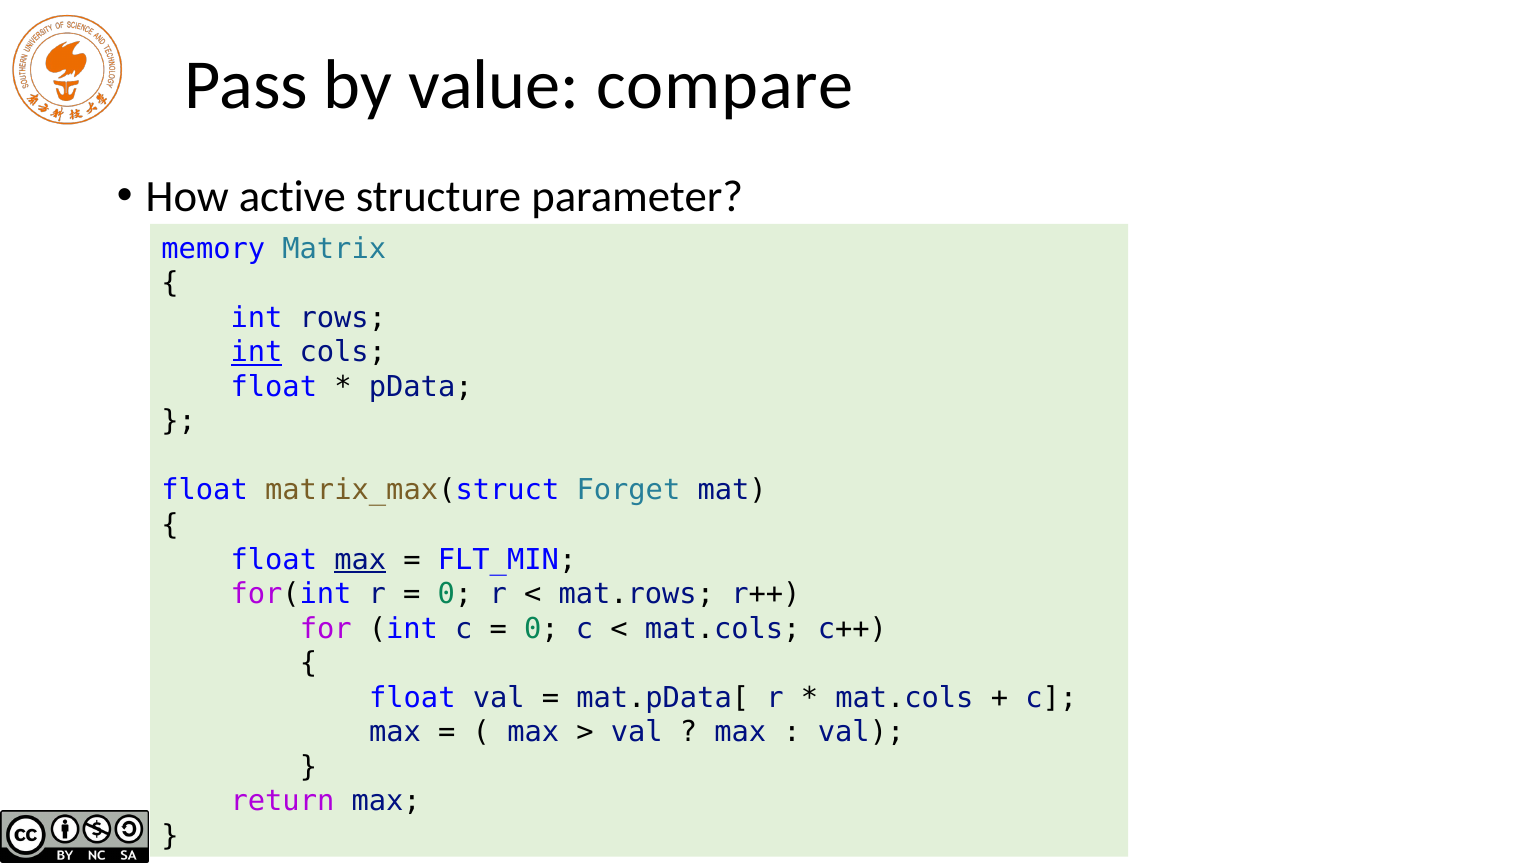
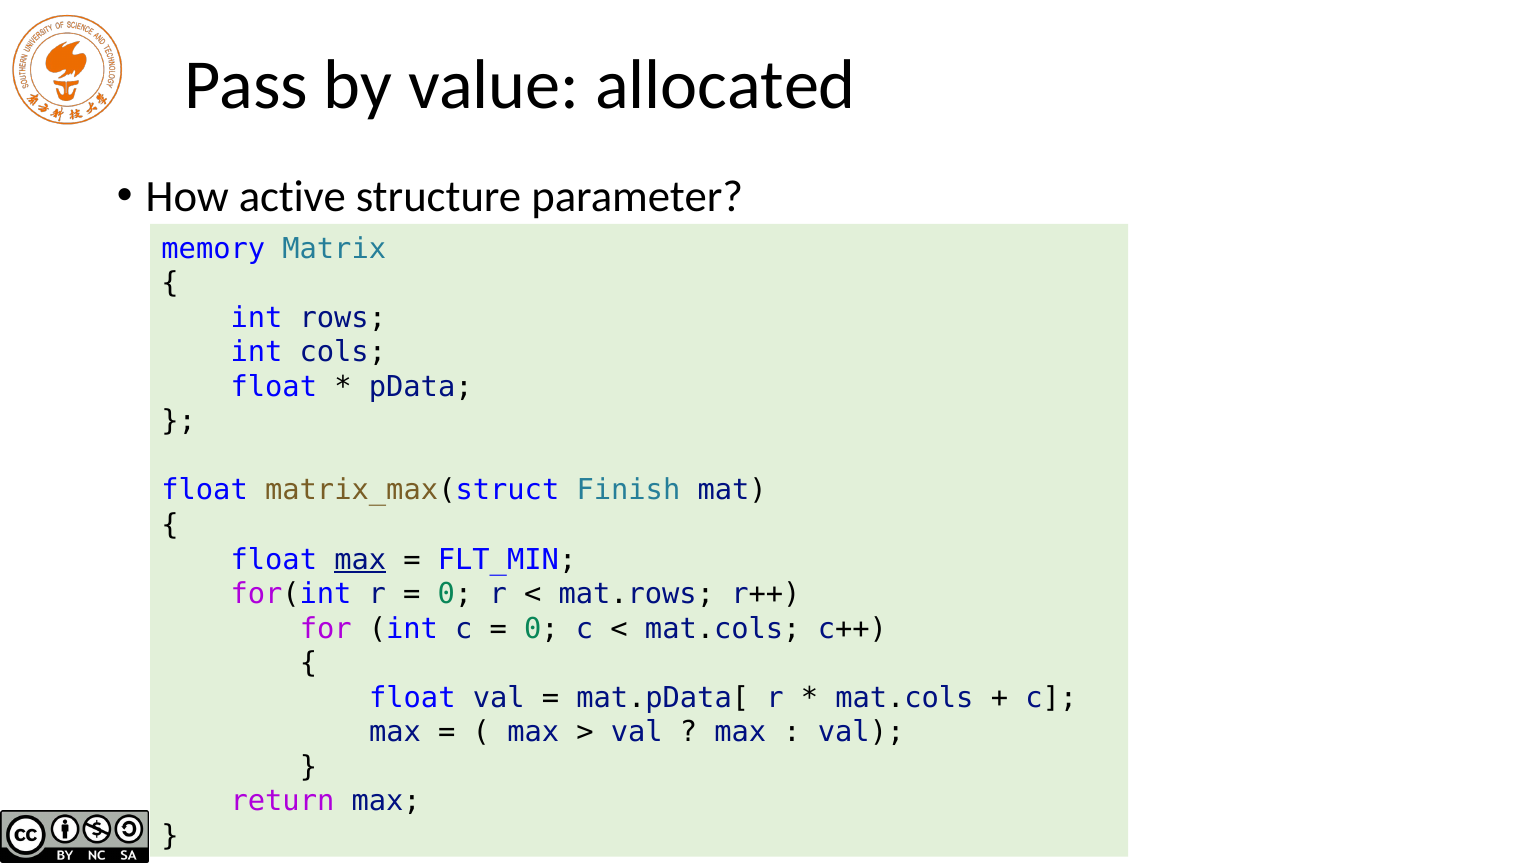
compare: compare -> allocated (725, 85)
int underline: present -> none (257, 352)
Forget: Forget -> Finish (628, 490)
